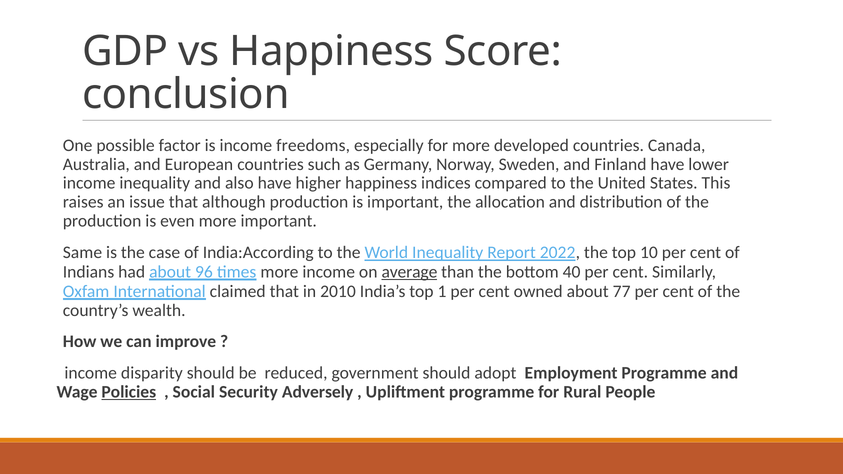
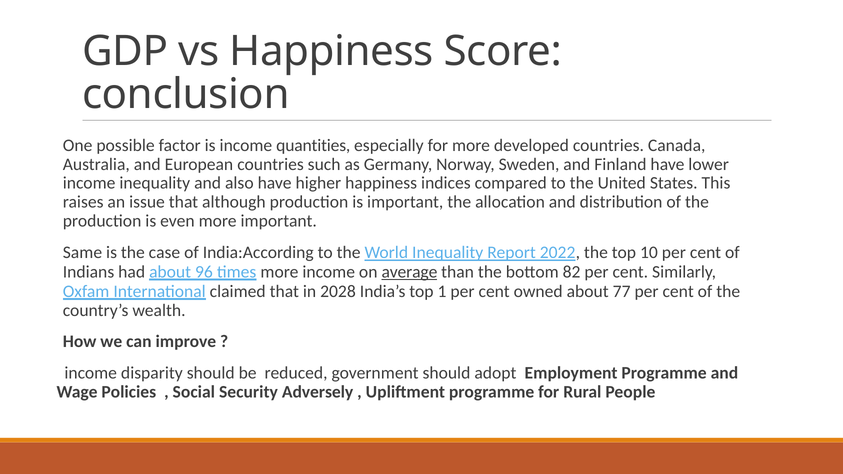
freedoms: freedoms -> quantities (313, 145)
40: 40 -> 82 (572, 272)
2010: 2010 -> 2028 (338, 291)
Policies underline: present -> none (129, 392)
